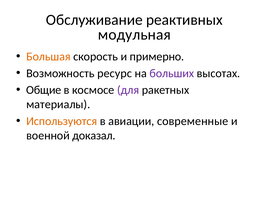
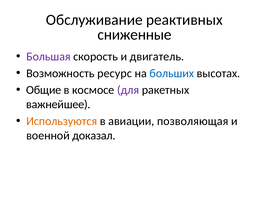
модульная: модульная -> сниженные (135, 35)
Большая colour: orange -> purple (48, 56)
примерно: примерно -> двигатель (157, 56)
больших colour: purple -> blue (172, 73)
материалы: материалы -> важнейшее (58, 104)
современные: современные -> позволяющая (193, 121)
